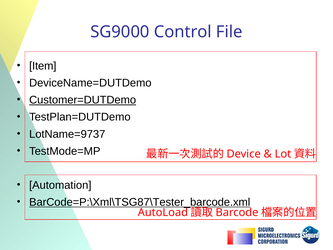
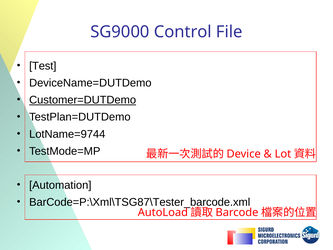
Item: Item -> Test (43, 66)
LotName=9737: LotName=9737 -> LotName=9744 (67, 134)
BarCode=P:\Xml\TSG87\Tester_barcode.xml underline: present -> none (140, 202)
